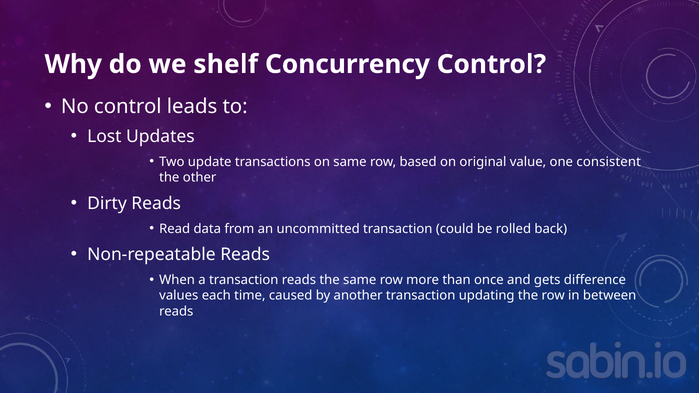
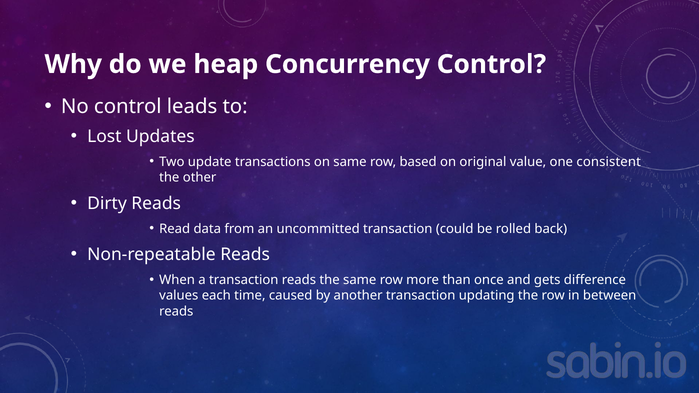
shelf: shelf -> heap (226, 64)
